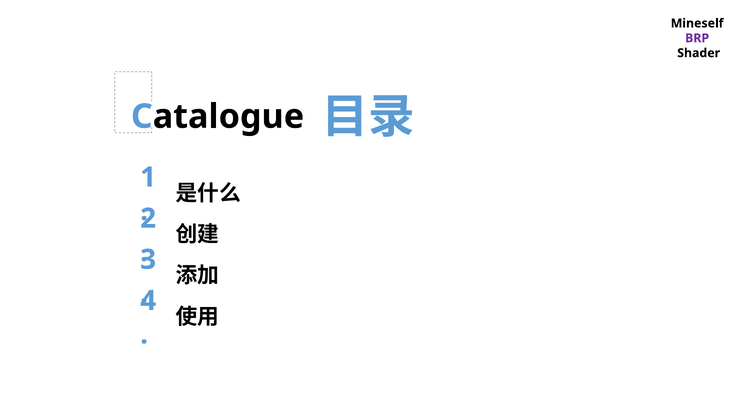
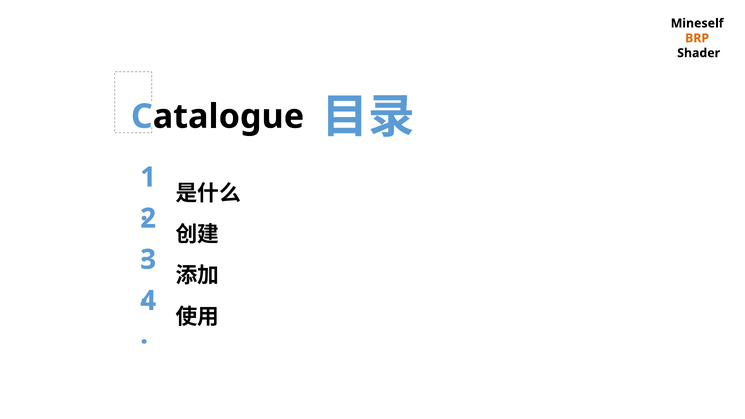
BRP colour: purple -> orange (697, 38)
